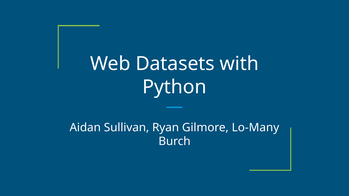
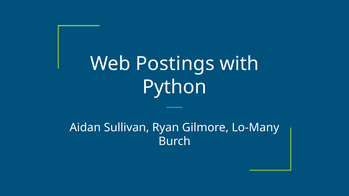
Datasets: Datasets -> Postings (175, 64)
